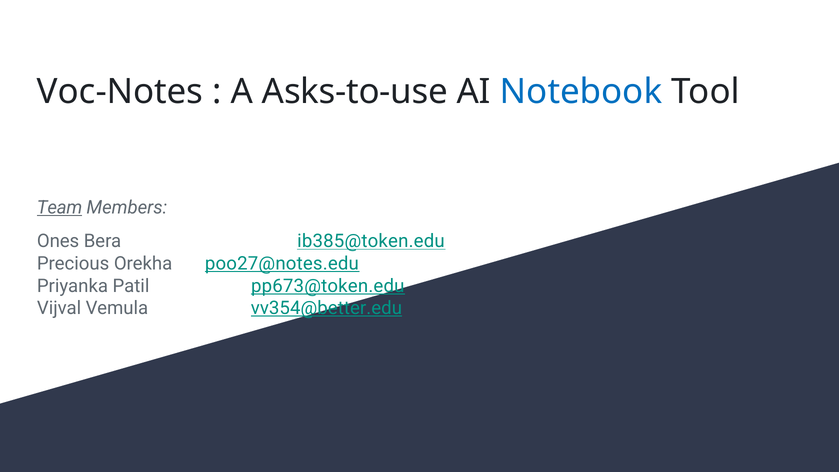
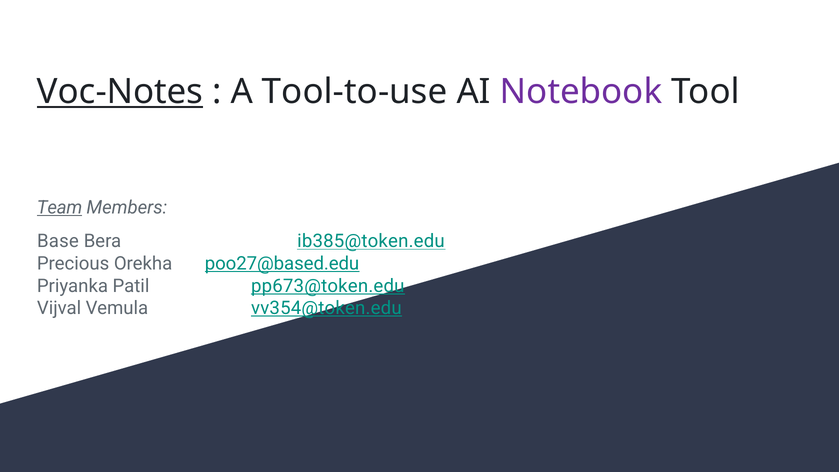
Voc-Notes underline: none -> present (120, 92)
Asks-to-use: Asks-to-use -> Tool-to-use (355, 92)
Notebook colour: blue -> purple (581, 92)
Ones: Ones -> Base (58, 241)
poo27@notes.edu: poo27@notes.edu -> poo27@based.edu (282, 264)
vv354@better.edu: vv354@better.edu -> vv354@token.edu (326, 308)
